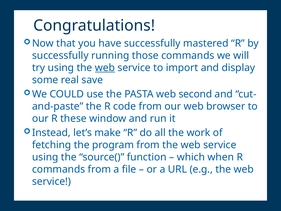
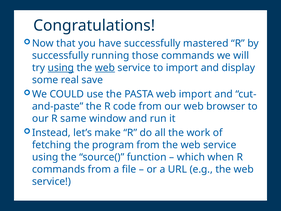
using underline: none -> present (61, 68)
web second: second -> import (195, 94)
these: these -> same (73, 118)
